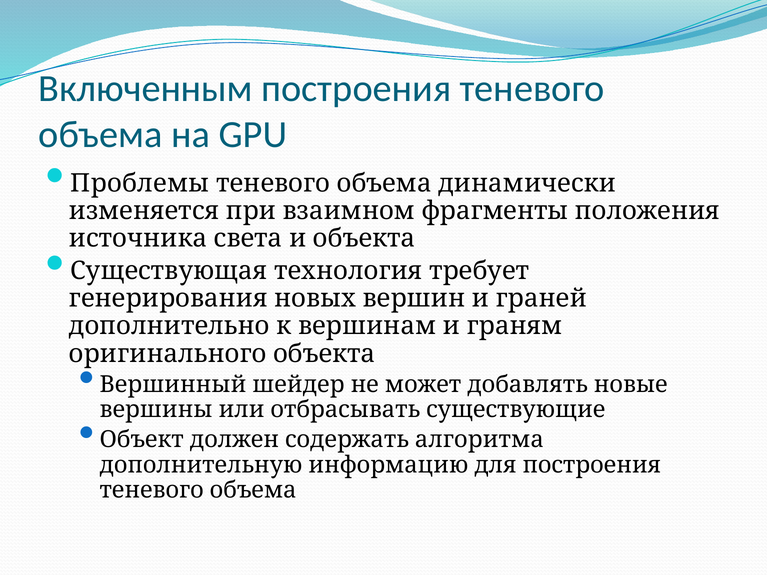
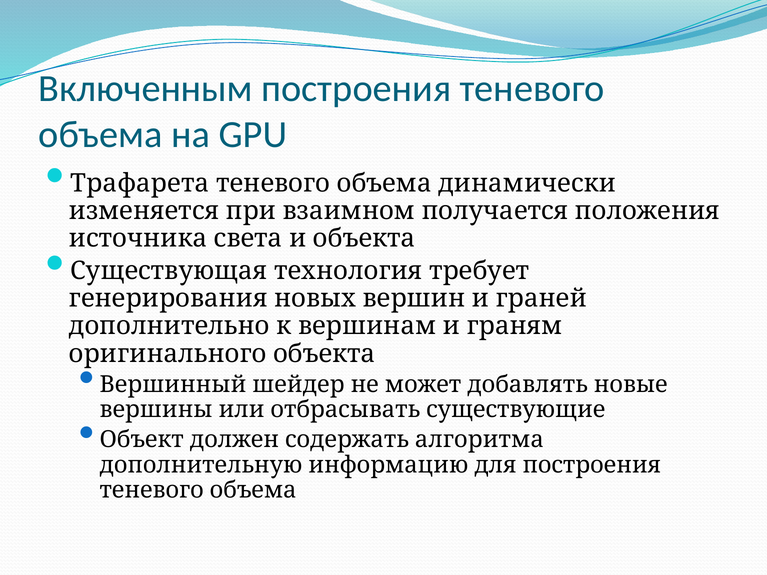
Проблемы: Проблемы -> Трафарета (140, 183)
фрагменты: фрагменты -> получается (495, 211)
